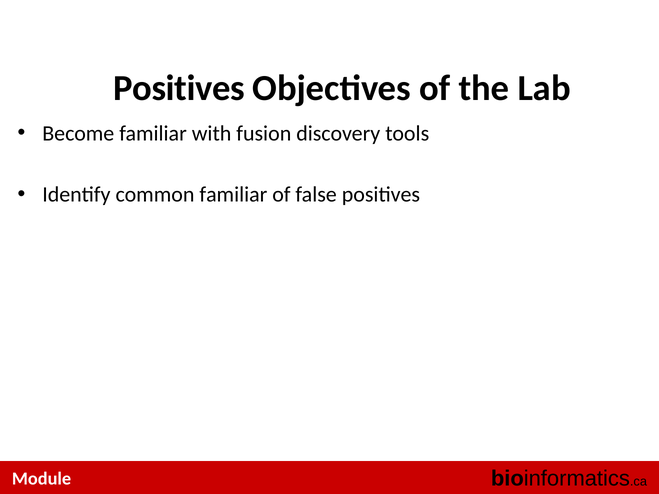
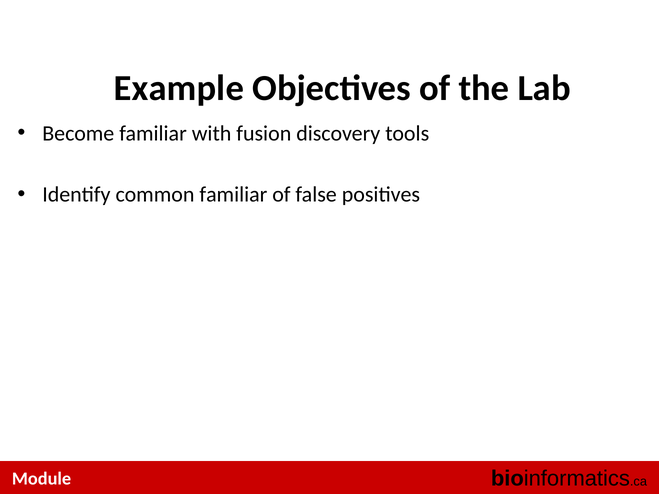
Positives: Positives -> Example (179, 88)
